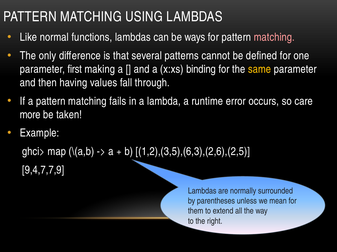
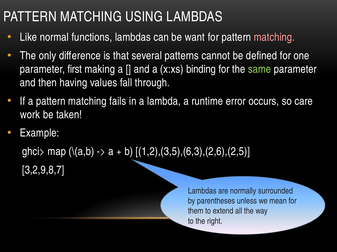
ways: ways -> want (195, 37)
same colour: yellow -> light green (260, 69)
more: more -> work (30, 115)
9,4,7,7,9: 9,4,7,7,9 -> 3,2,9,8,7 (43, 171)
